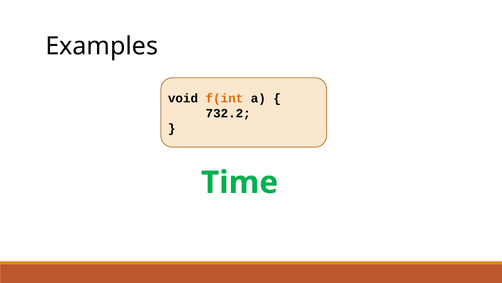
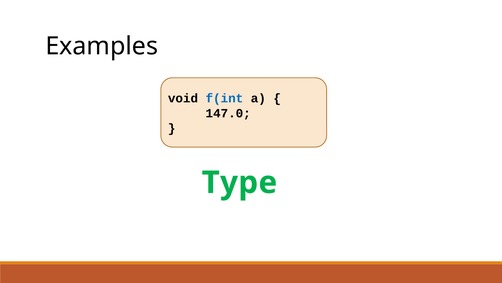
f(int colour: orange -> blue (224, 98)
732.2: 732.2 -> 147.0 (228, 113)
Time: Time -> Type (239, 182)
